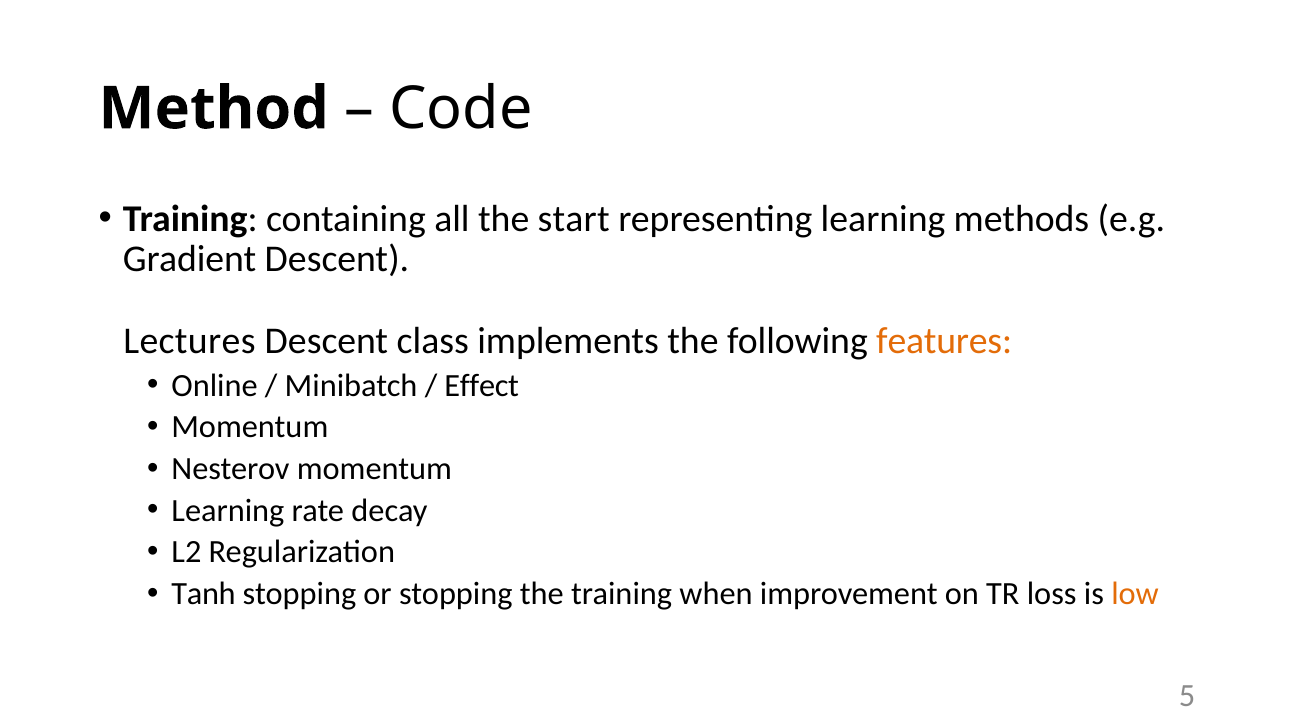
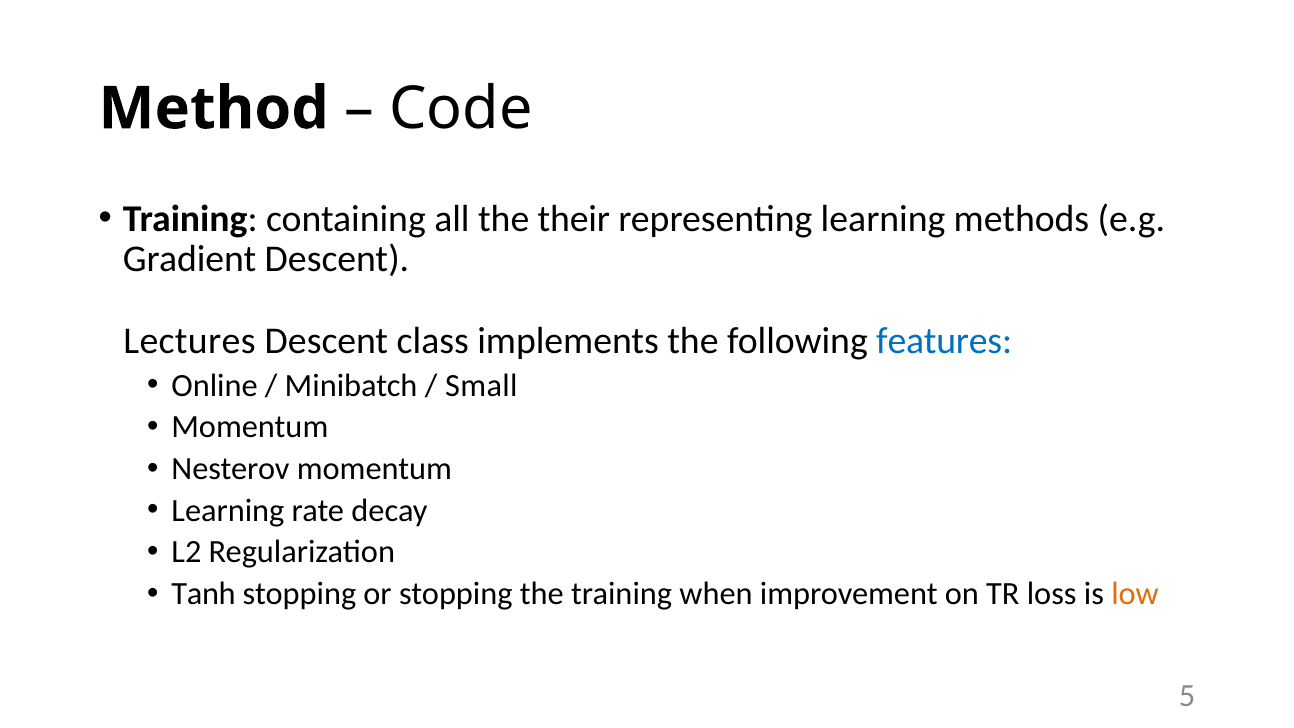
start: start -> their (574, 219)
features colour: orange -> blue (944, 341)
Effect: Effect -> Small (481, 385)
